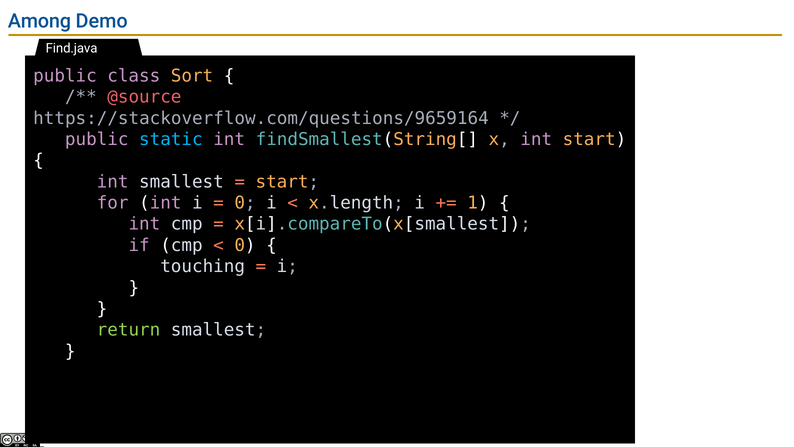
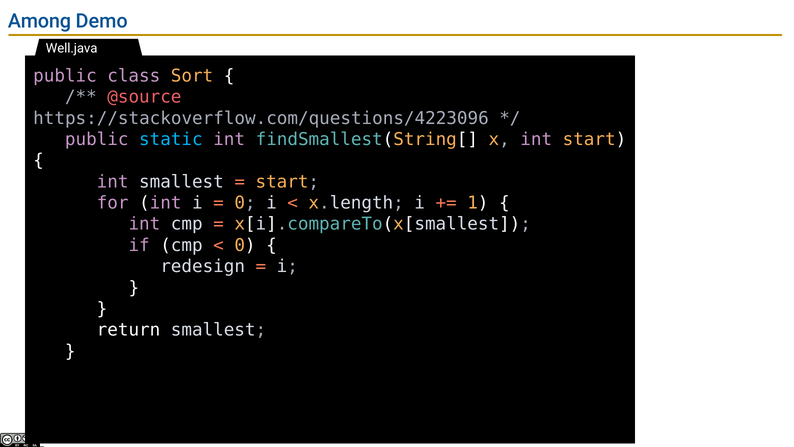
Find.java: Find.java -> Well.java (72, 49)
https://stackoverflow.com/questions/9659164: https://stackoverflow.com/questions/9659164 -> https://stackoverflow.com/questions/4223096 (261, 118)
touching: touching -> redesign (203, 266)
return colour: light green -> white (129, 330)
